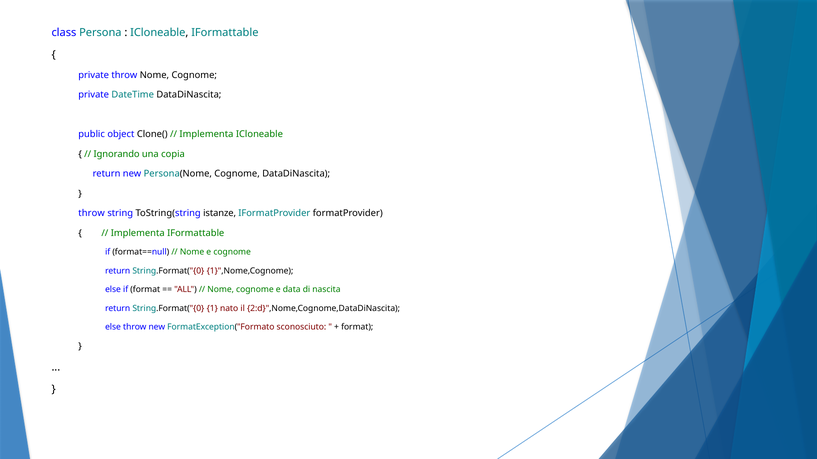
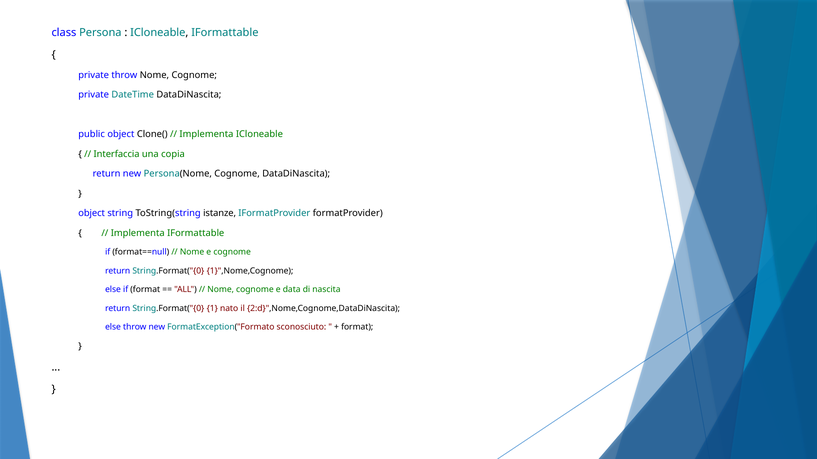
Ignorando: Ignorando -> Interfaccia (117, 154)
throw: throw -> object (92, 213)
